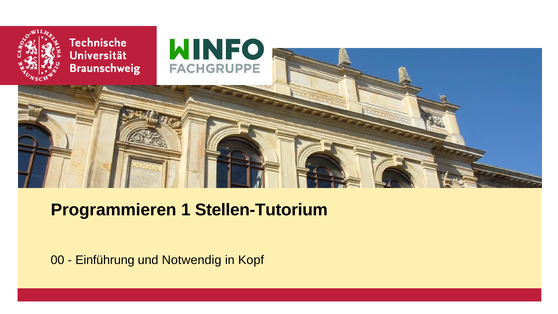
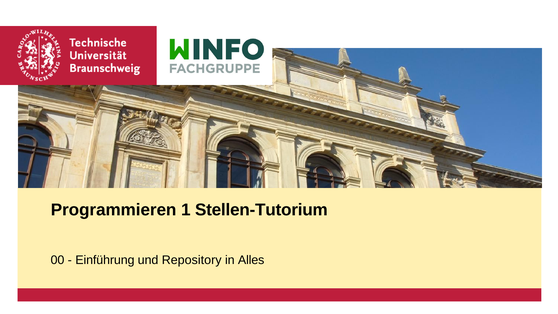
Notwendig: Notwendig -> Repository (192, 260)
Kopf: Kopf -> Alles (251, 260)
